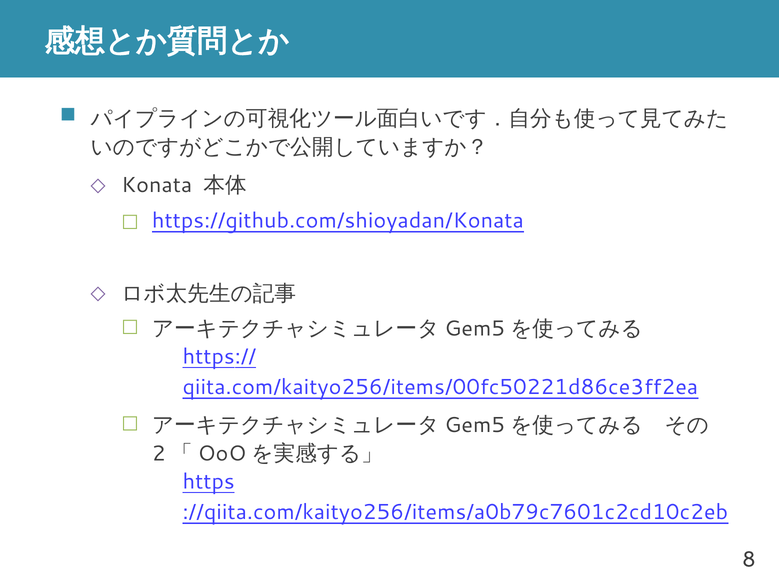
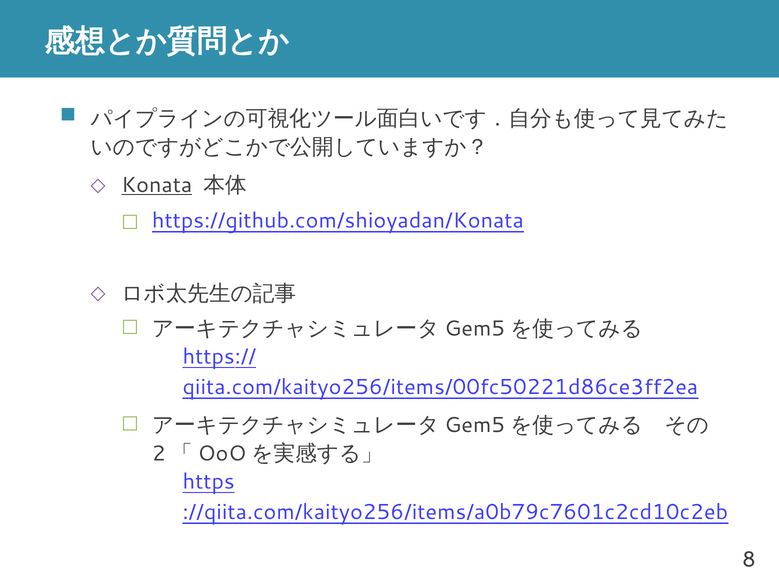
Konata underline: none -> present (157, 185)
